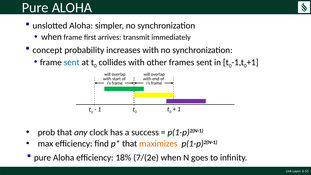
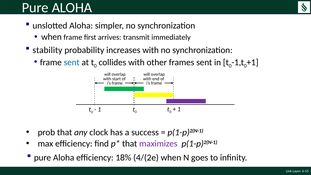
concept: concept -> stability (47, 50)
maximizes colour: orange -> purple (158, 144)
7/(2e: 7/(2e -> 4/(2e (146, 157)
